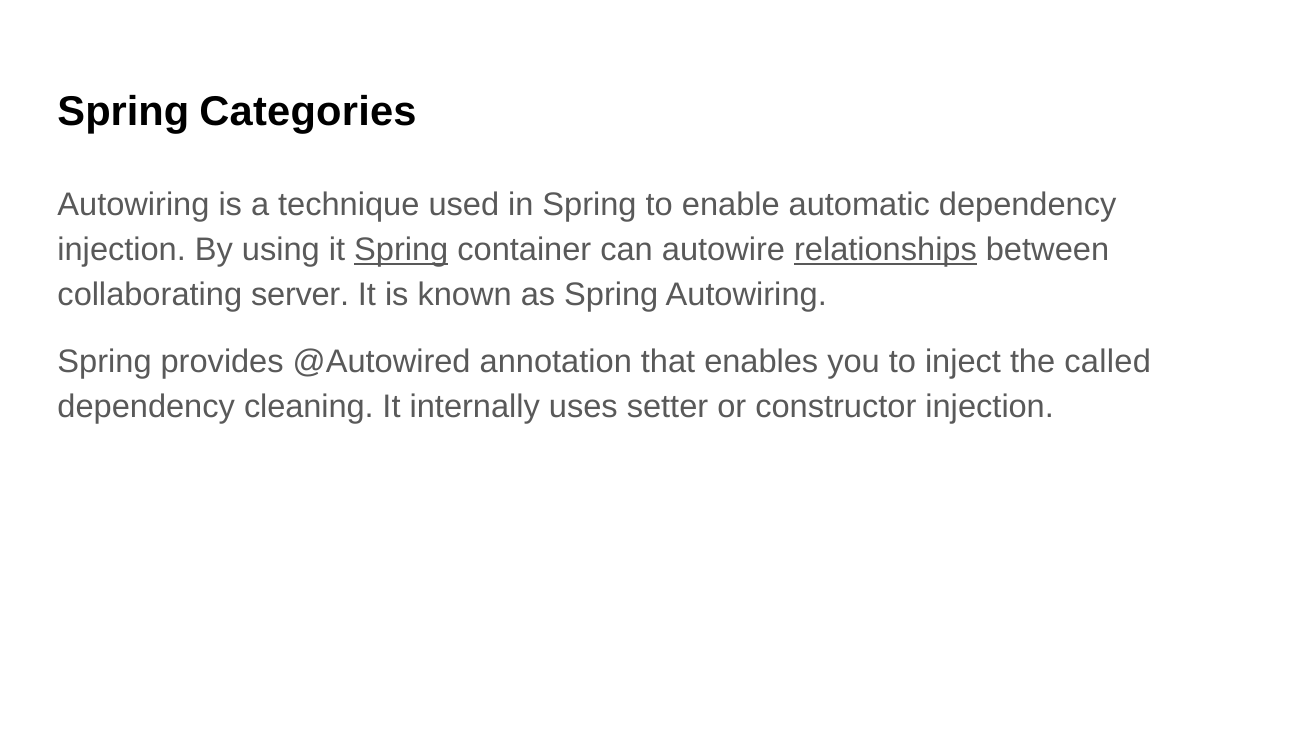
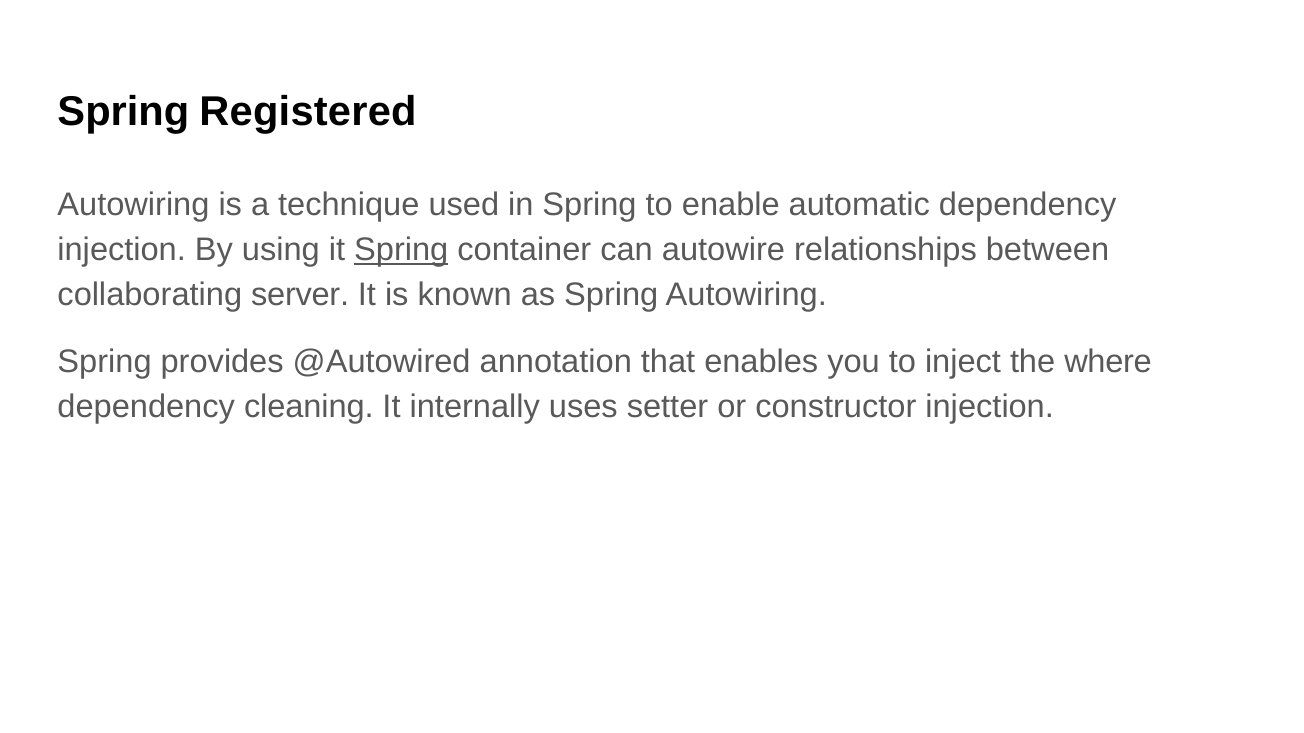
Categories: Categories -> Registered (308, 112)
relationships underline: present -> none (885, 250)
called: called -> where (1108, 362)
